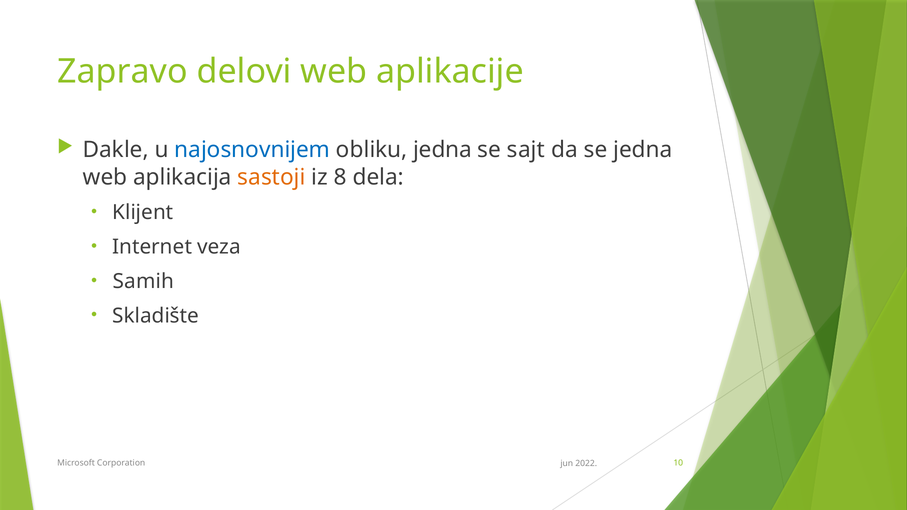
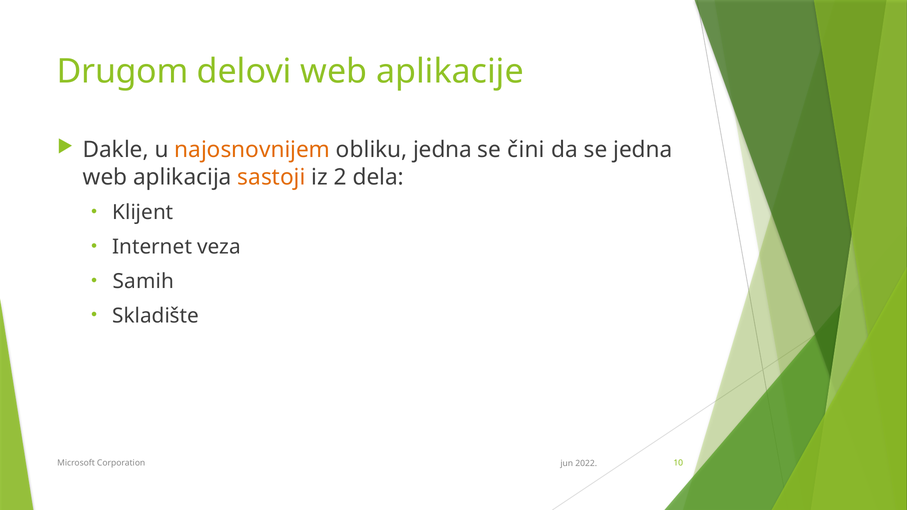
Zapravo: Zapravo -> Drugom (123, 72)
najosnovnijem colour: blue -> orange (252, 150)
sajt: sajt -> čini (526, 150)
8: 8 -> 2 (340, 177)
